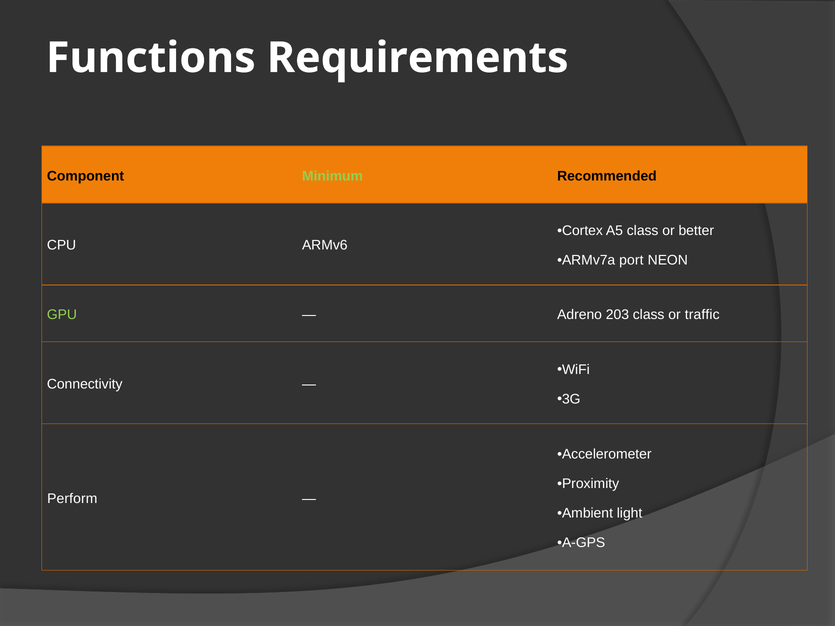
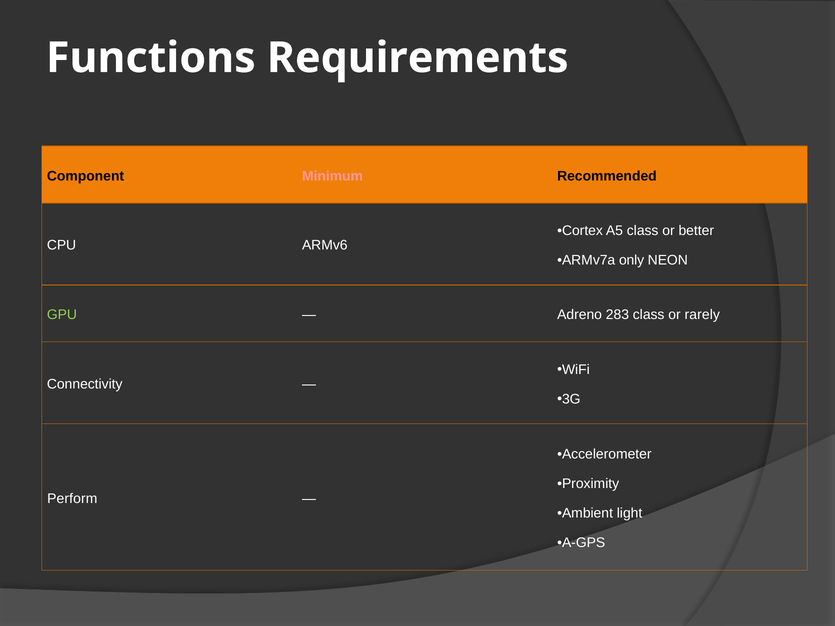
Minimum colour: light green -> pink (333, 176)
port: port -> only (632, 260)
203: 203 -> 283 (617, 315)
traffic: traffic -> rarely (702, 315)
